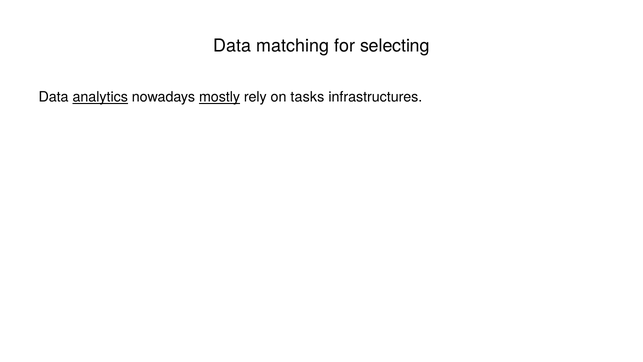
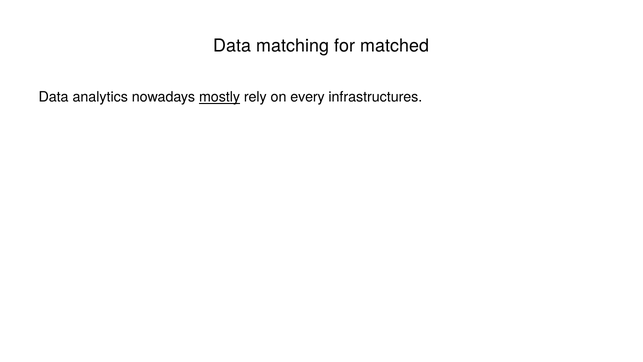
selecting: selecting -> matched (395, 46)
analytics underline: present -> none (100, 97)
tasks: tasks -> every (308, 97)
